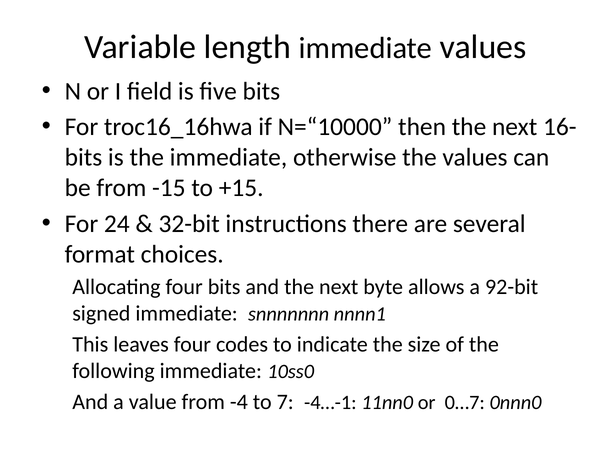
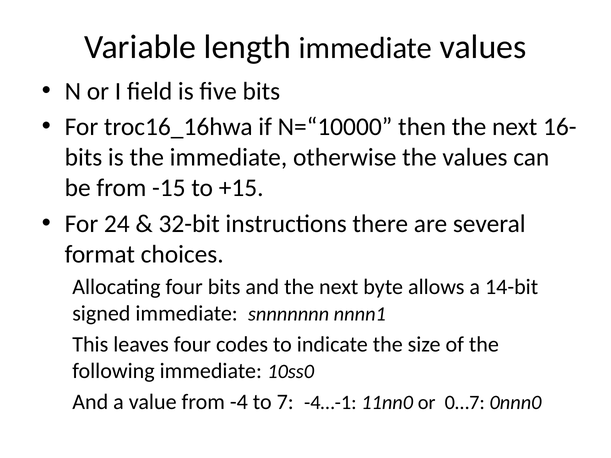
92-bit: 92-bit -> 14-bit (512, 287)
